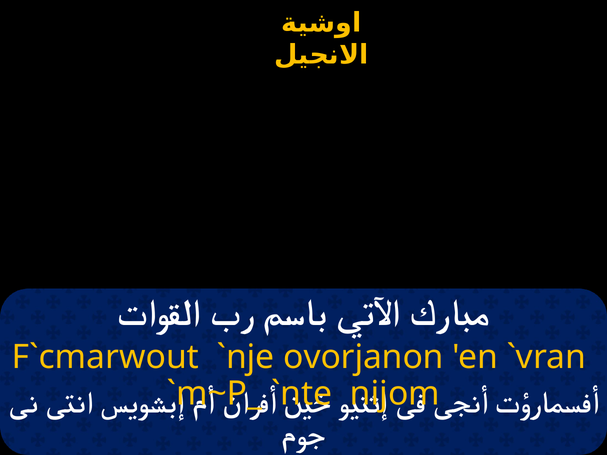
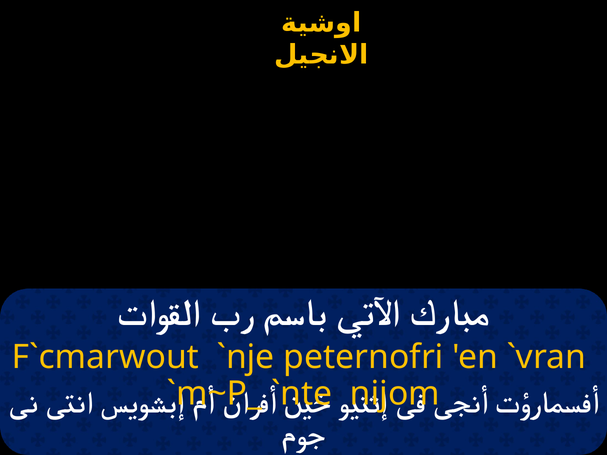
ovorjanon: ovorjanon -> peternofri (363, 357)
